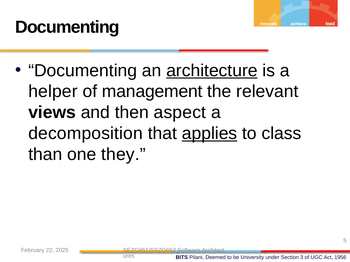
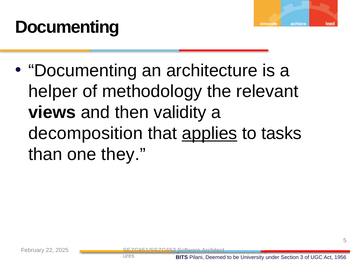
architecture underline: present -> none (212, 71)
management: management -> methodology (152, 92)
aspect: aspect -> validity (180, 113)
class: class -> tasks (282, 134)
